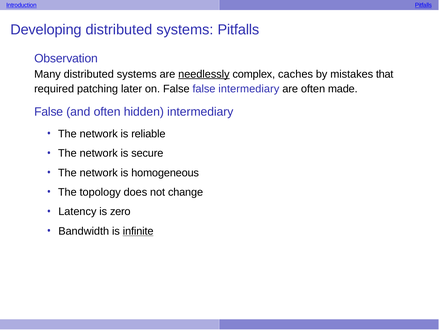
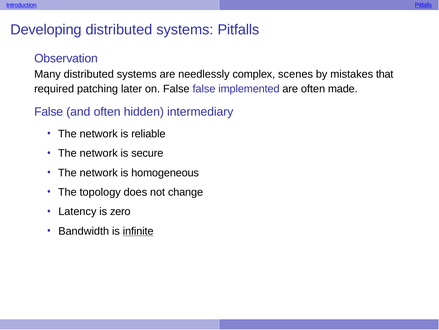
needlessly underline: present -> none (204, 74)
caches: caches -> scenes (296, 74)
false intermediary: intermediary -> implemented (249, 89)
